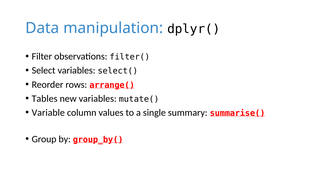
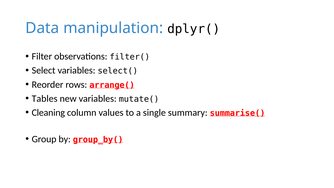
Variable: Variable -> Cleaning (48, 112)
